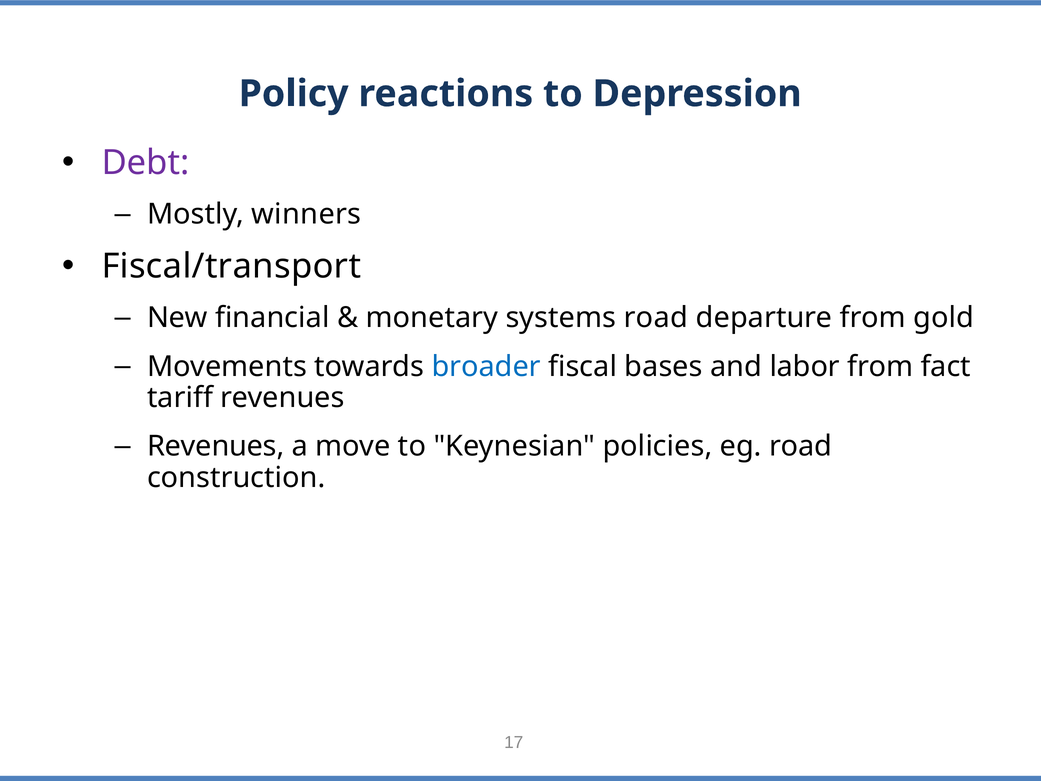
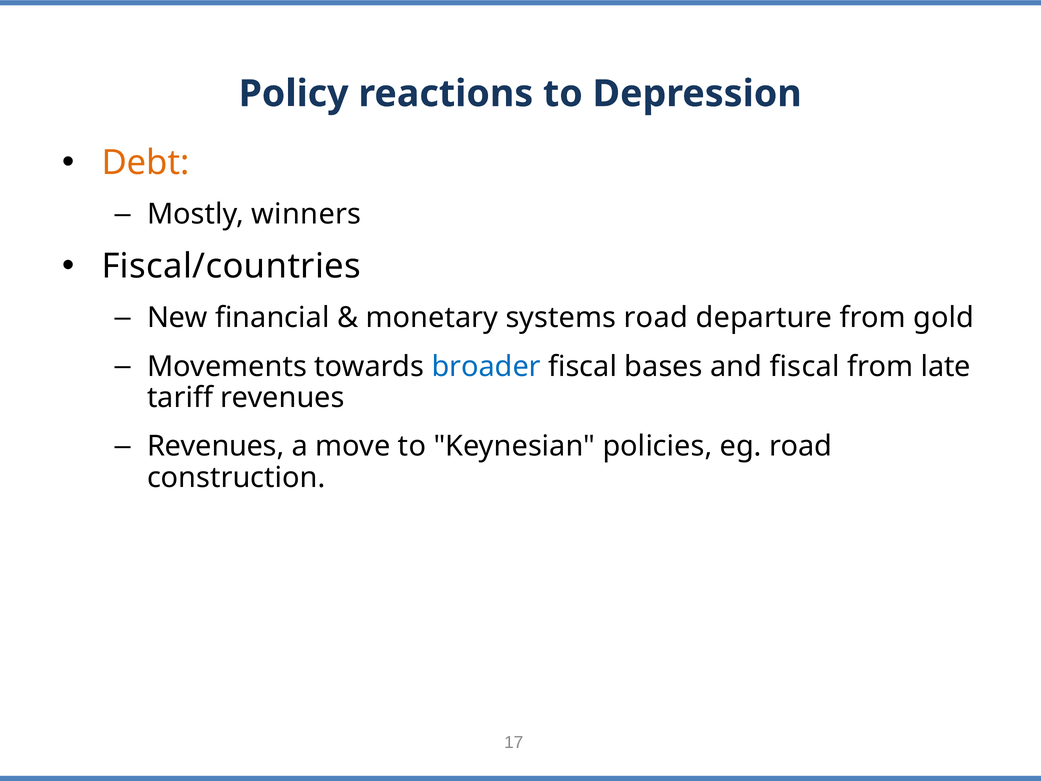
Debt colour: purple -> orange (146, 163)
Fiscal/transport: Fiscal/transport -> Fiscal/countries (231, 266)
and labor: labor -> fiscal (805, 366)
fact: fact -> late (946, 366)
